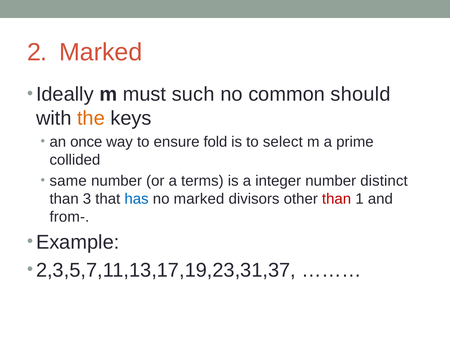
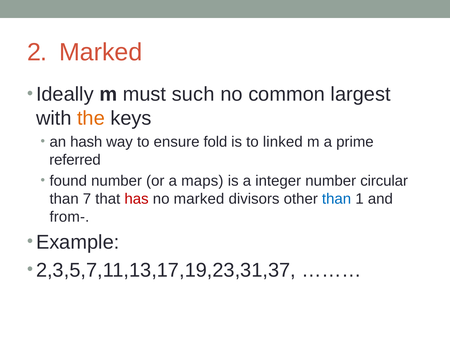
should: should -> largest (361, 94)
once: once -> hash (86, 142)
select: select -> linked (283, 142)
collided: collided -> referred (75, 160)
same: same -> found (68, 181)
terms: terms -> maps (202, 181)
distinct: distinct -> circular (384, 181)
3: 3 -> 7 (87, 199)
has colour: blue -> red (137, 199)
than colour: red -> blue (337, 199)
